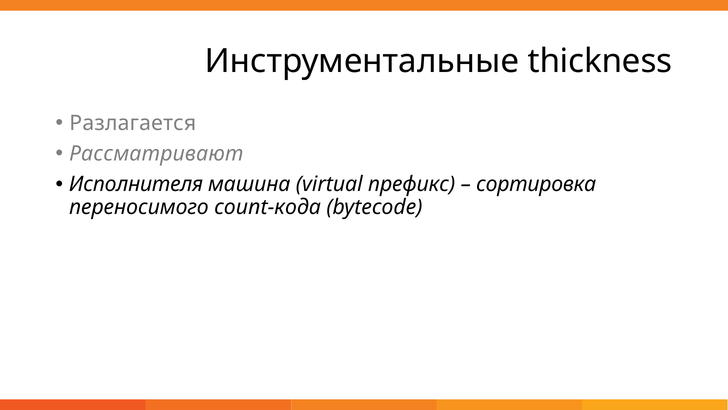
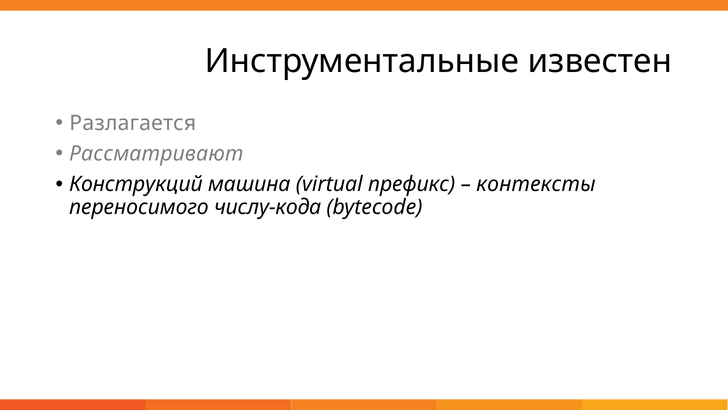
thickness: thickness -> известен (600, 61)
Исполнителя: Исполнителя -> Конструкций (136, 184)
сортировка: сортировка -> контексты (536, 184)
count-кода: count-кода -> числу-кода (268, 207)
